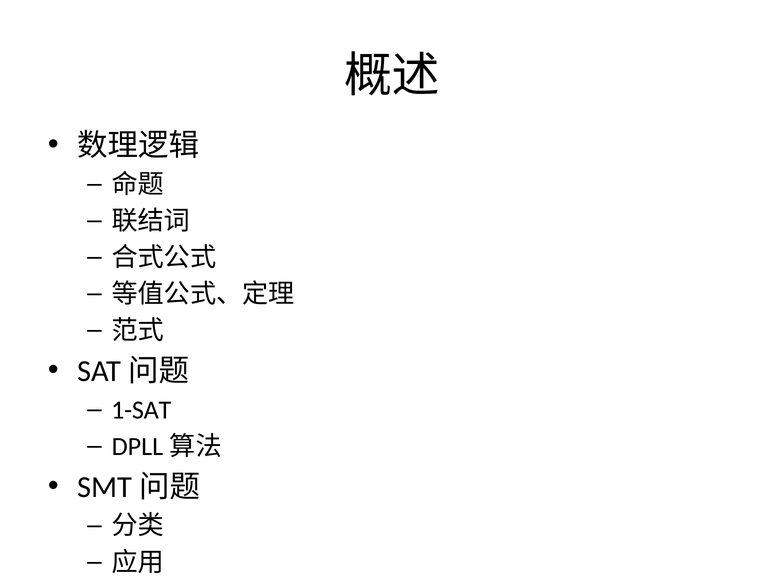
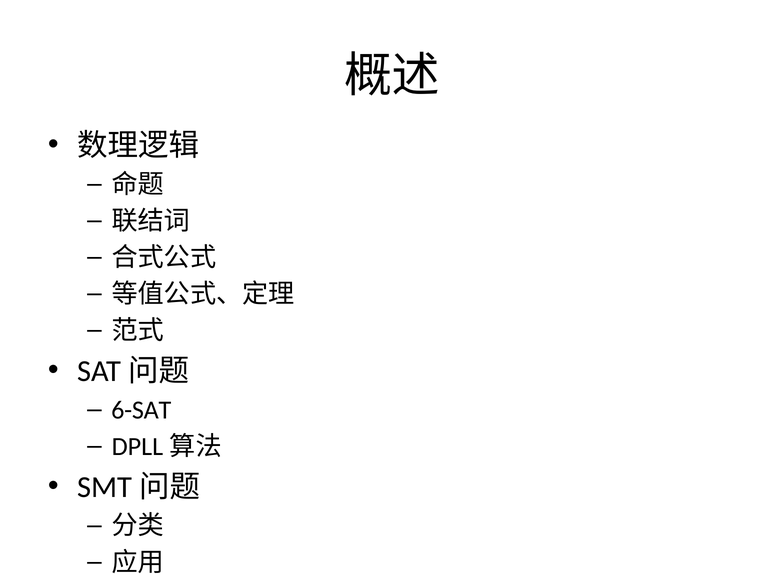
1-SAT: 1-SAT -> 6-SAT (141, 410)
